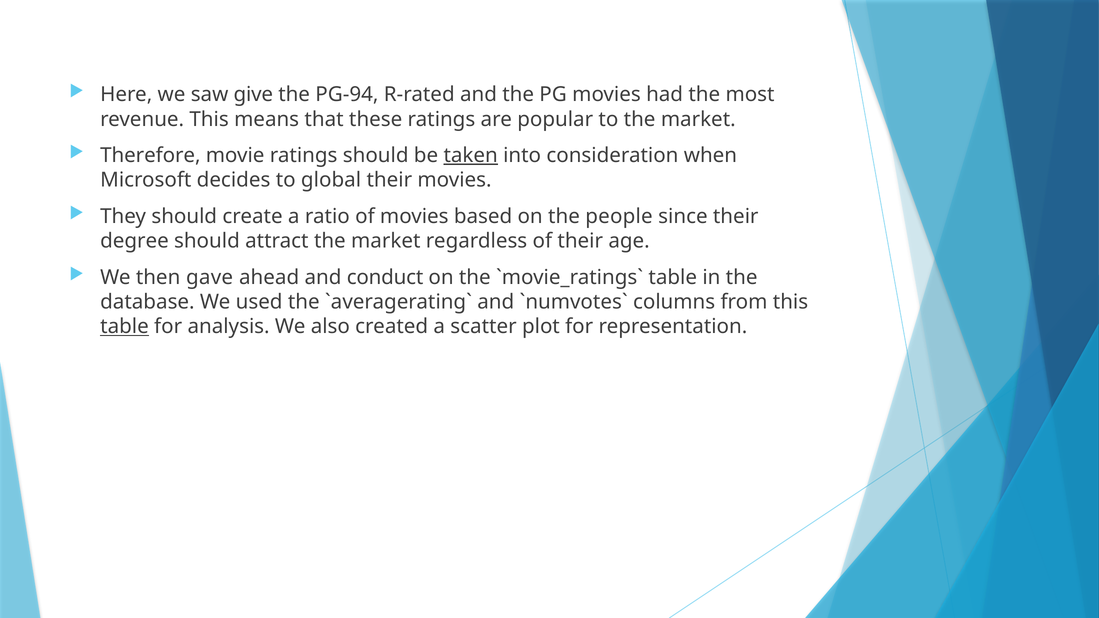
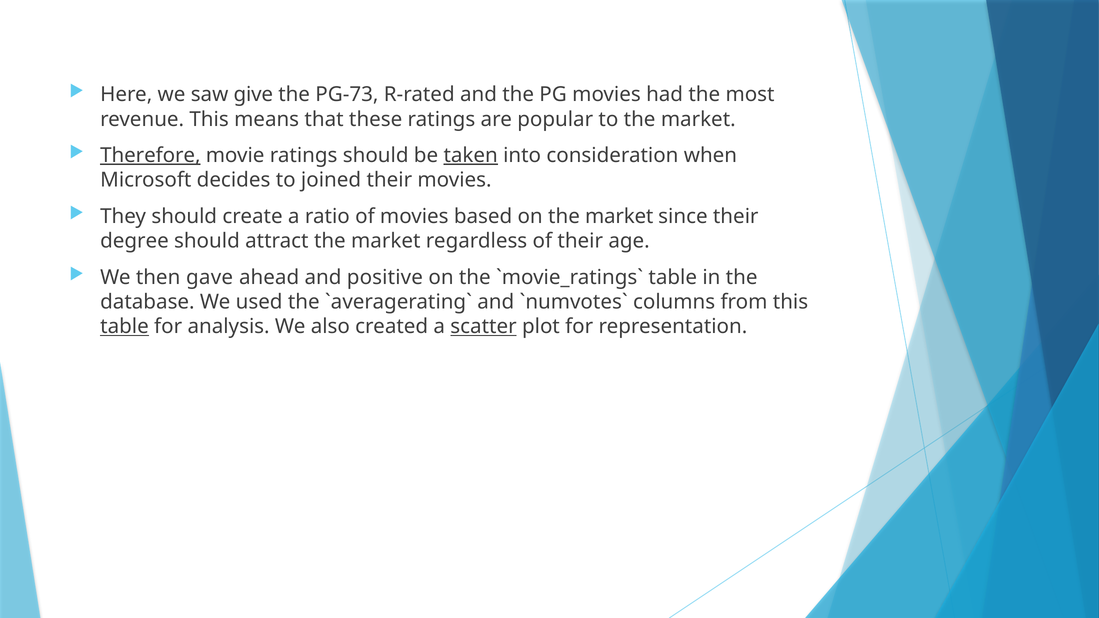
PG-94: PG-94 -> PG-73 (347, 95)
Therefore underline: none -> present (150, 155)
global: global -> joined (331, 180)
on the people: people -> market (619, 216)
conduct: conduct -> positive (385, 277)
scatter underline: none -> present (484, 327)
